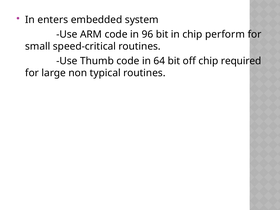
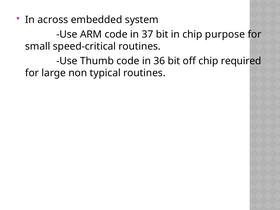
enters: enters -> across (53, 20)
96: 96 -> 37 (147, 34)
perform: perform -> purpose (225, 34)
64: 64 -> 36 (159, 61)
